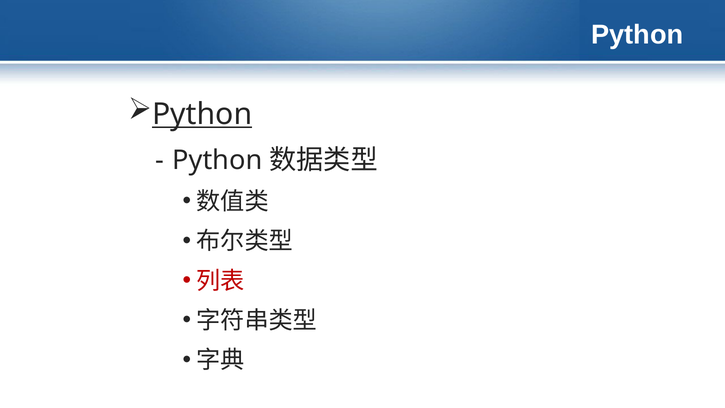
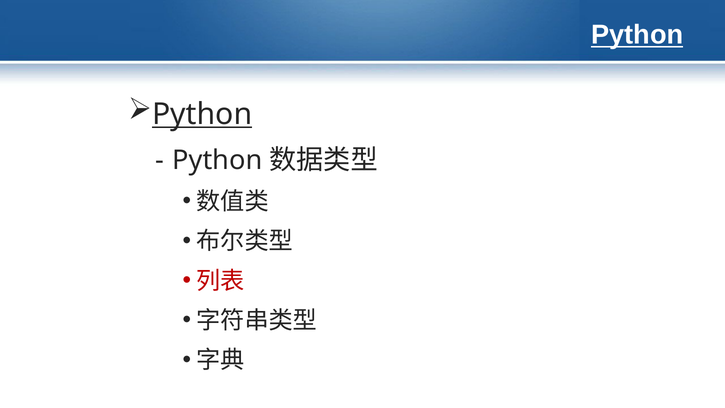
Python underline: none -> present (637, 35)
